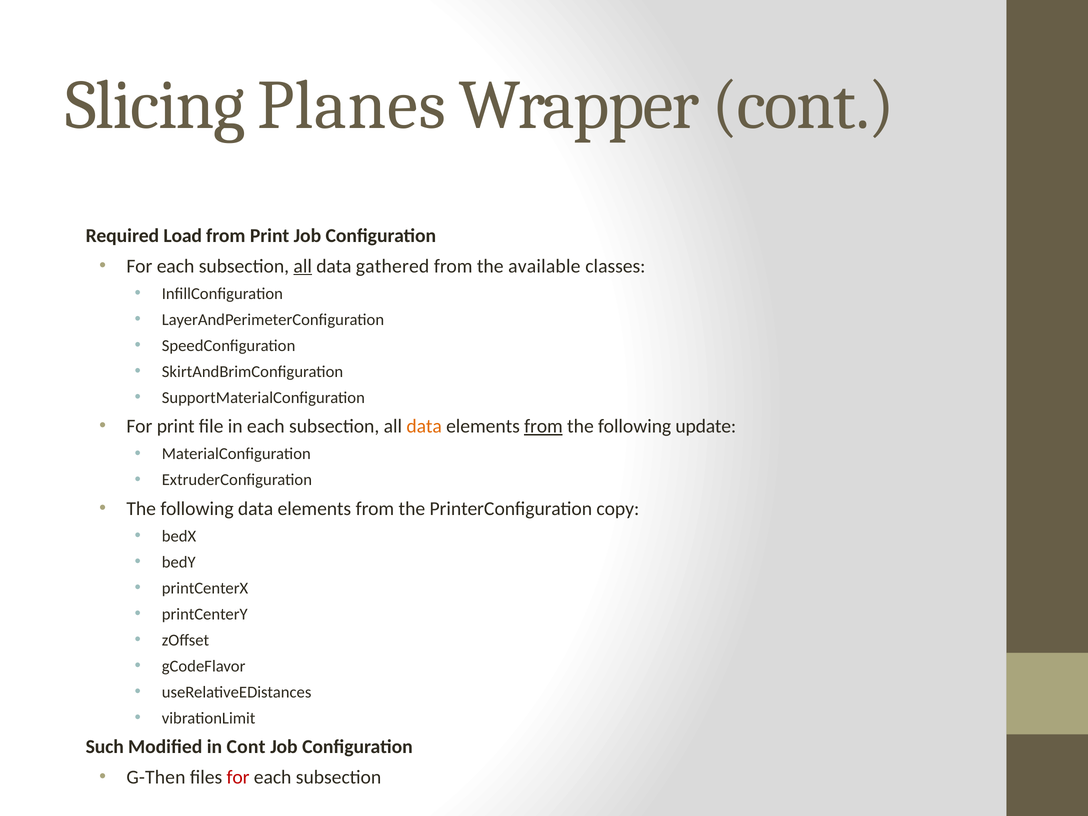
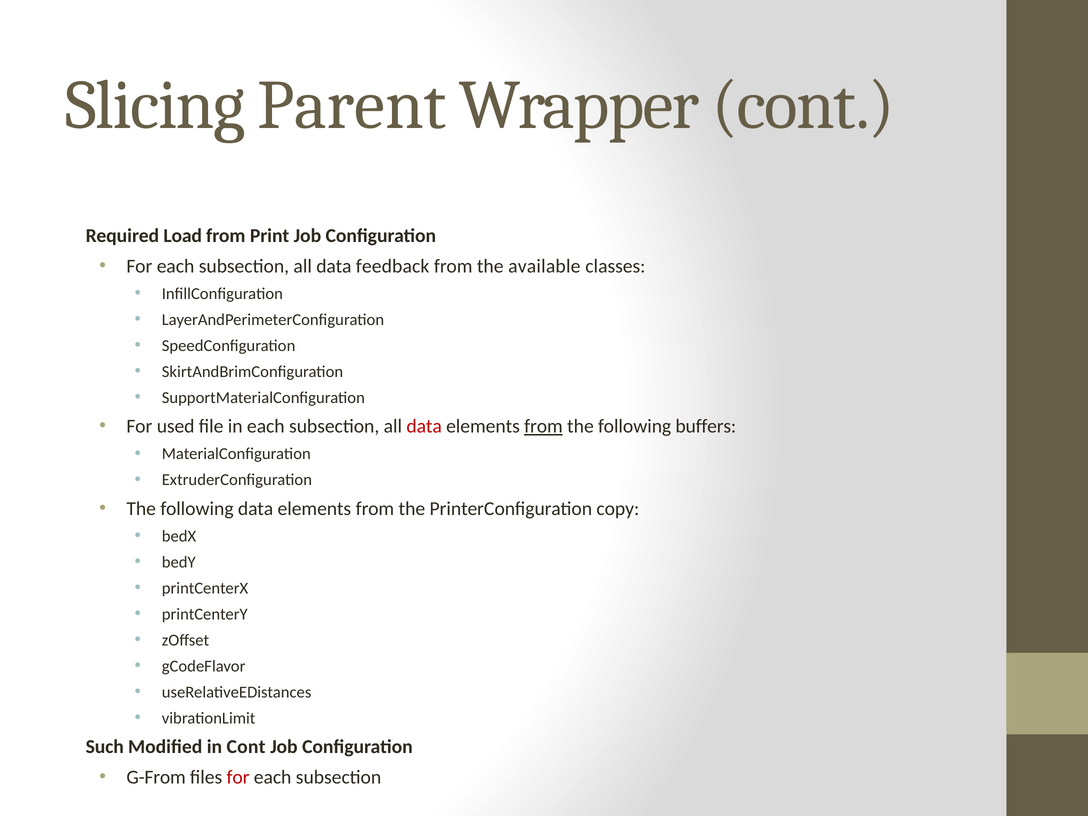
Planes: Planes -> Parent (352, 106)
all underline: present -> none (303, 266)
gathered: gathered -> feedback (393, 266)
For print: print -> used (176, 426)
data colour: orange -> red (424, 426)
update: update -> buffers (706, 426)
G-Then: G-Then -> G-From (156, 777)
